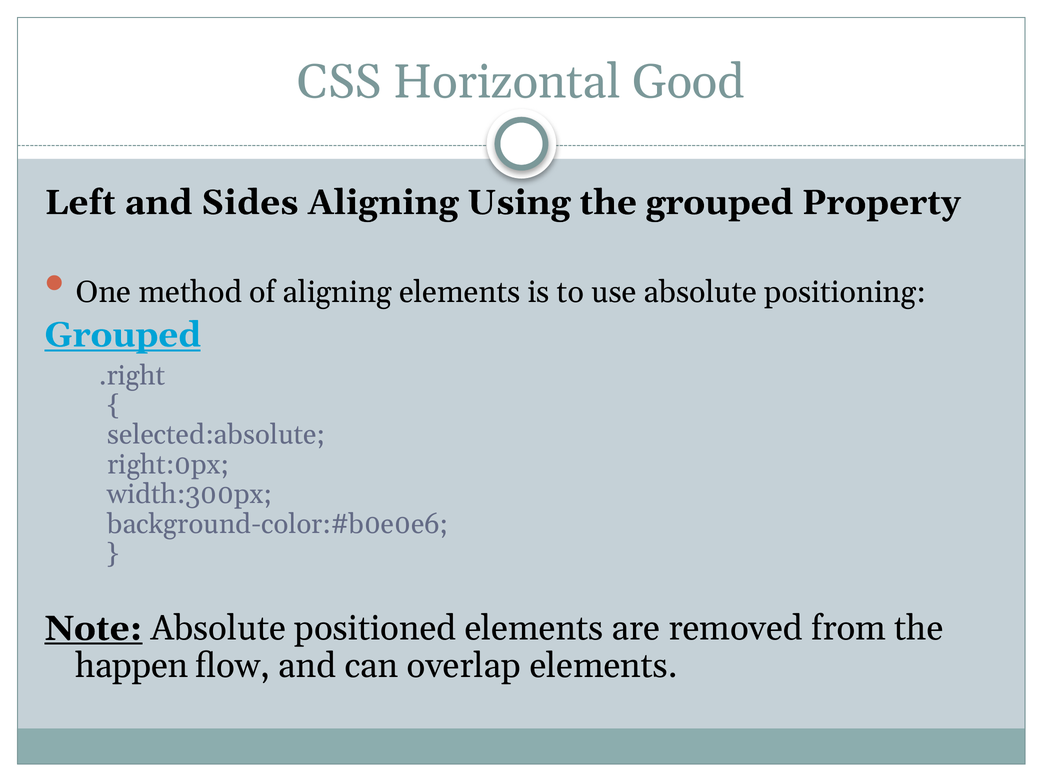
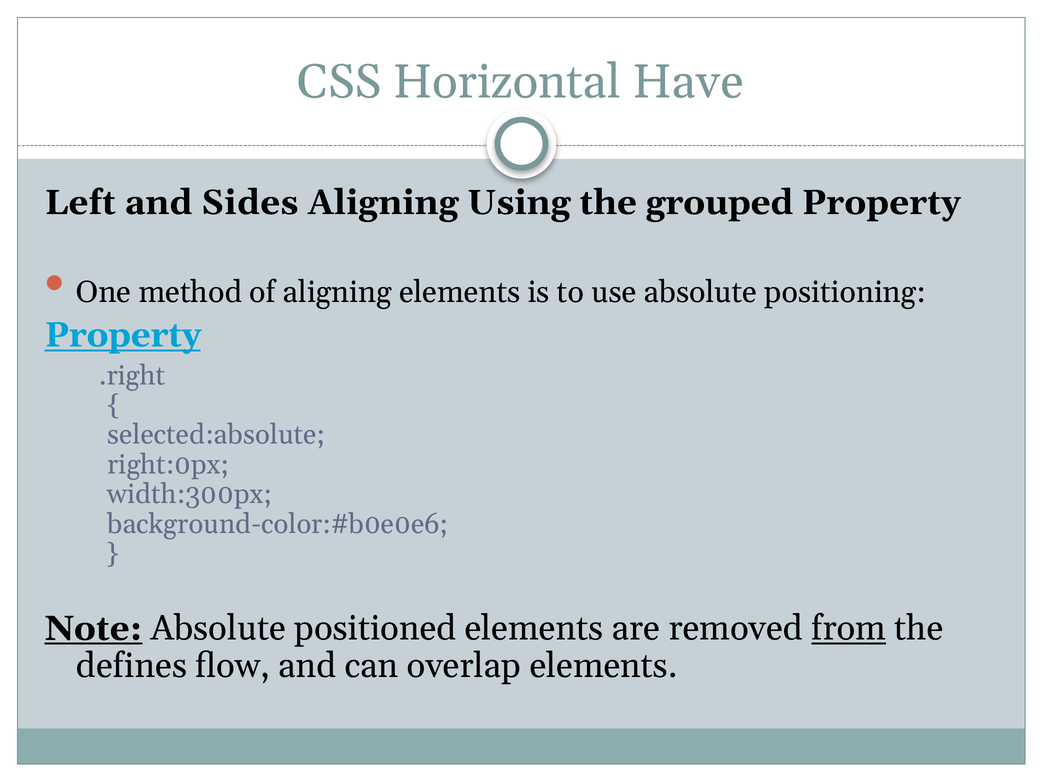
Good: Good -> Have (688, 82)
Grouped: Grouped -> Property (123, 335)
from underline: none -> present (849, 629)
happen: happen -> defines (132, 666)
